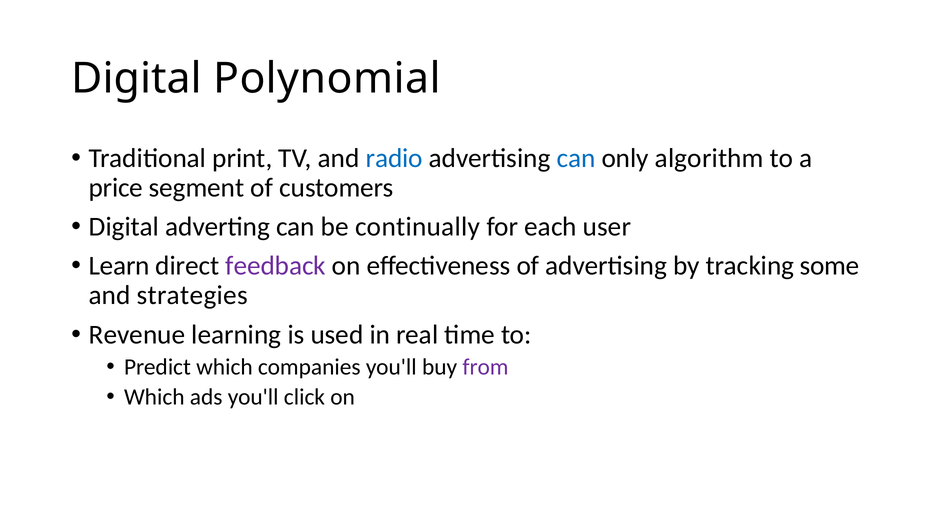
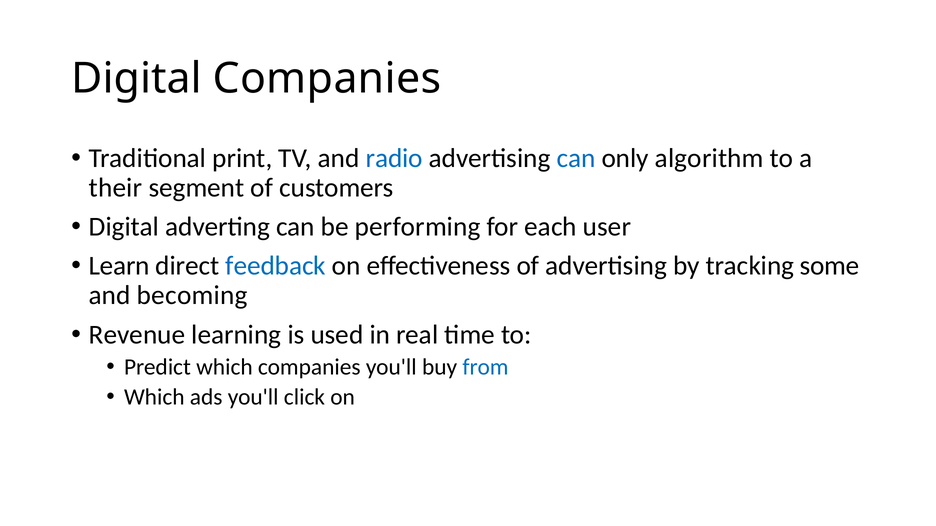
Digital Polynomial: Polynomial -> Companies (327, 79)
price: price -> their (116, 188)
continually: continually -> performing (418, 227)
feedback colour: purple -> blue (276, 266)
strategies: strategies -> becoming (192, 296)
from colour: purple -> blue (485, 367)
